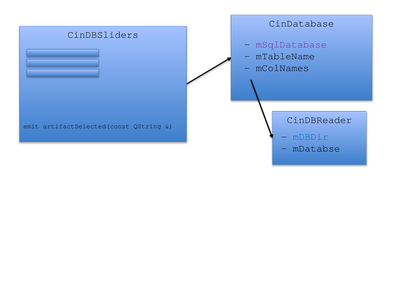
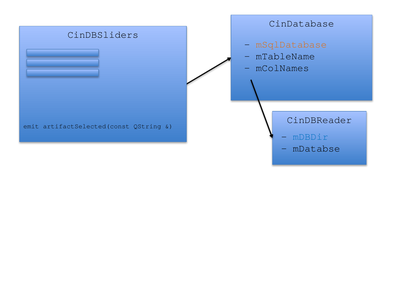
mSqlDatabase colour: purple -> orange (291, 44)
